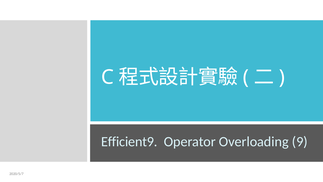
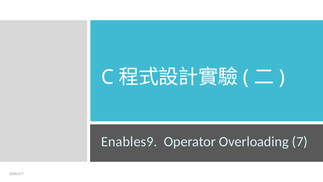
Efficient9: Efficient9 -> Enables9 (129, 141)
9: 9 -> 7 (300, 141)
